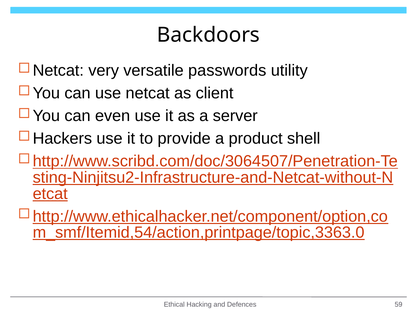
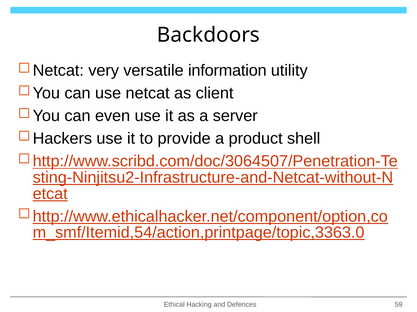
passwords: passwords -> information (227, 71)
